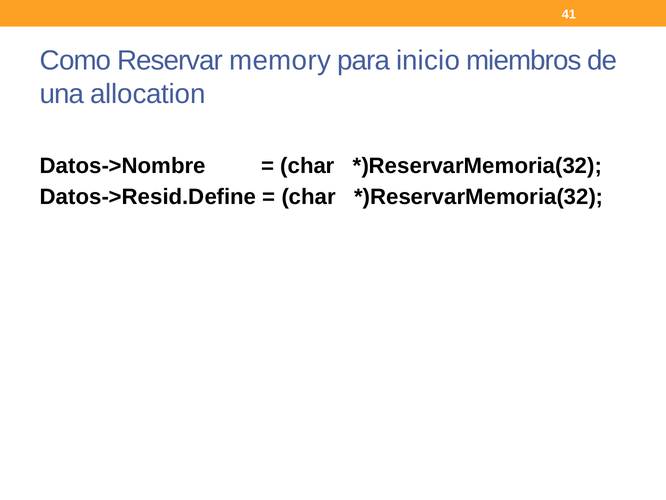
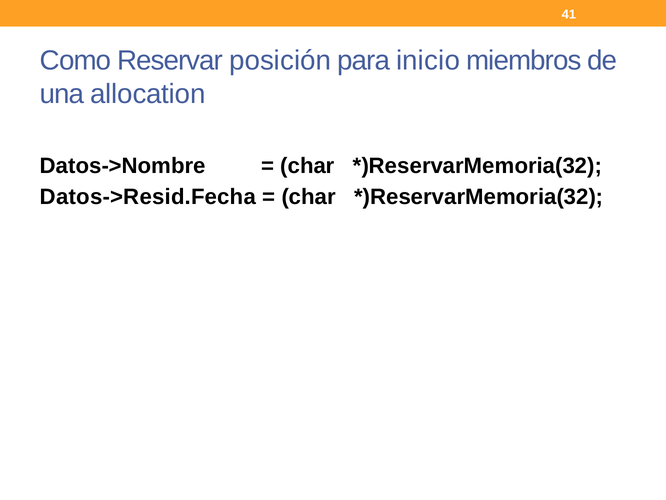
memory: memory -> posición (280, 61)
Datos->Resid.Define: Datos->Resid.Define -> Datos->Resid.Fecha (148, 197)
